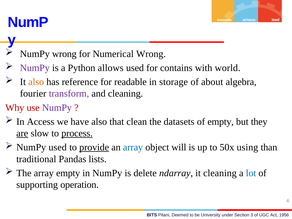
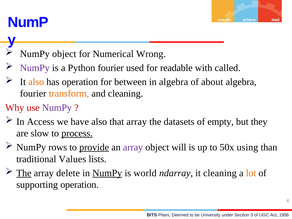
NumPy wrong: wrong -> object (64, 54)
Python allows: allows -> fourier (111, 68)
contains: contains -> readable (176, 68)
world: world -> called (228, 68)
has reference: reference -> operation (80, 82)
readable: readable -> between (130, 82)
in storage: storage -> algebra (174, 82)
transform colour: purple -> orange (69, 94)
that clean: clean -> array (137, 122)
are underline: present -> none (22, 133)
NumPy used: used -> rows (58, 147)
array colour: blue -> purple (133, 147)
Pandas: Pandas -> Values (72, 159)
The underline: none -> present (24, 173)
array empty: empty -> delete (68, 173)
NumPy underline: none -> present (107, 173)
delete: delete -> world (145, 173)
lot colour: blue -> orange (251, 173)
